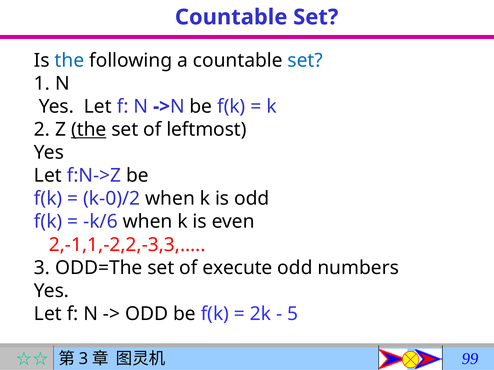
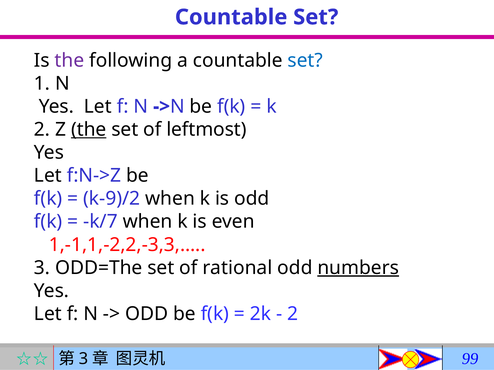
the colour: blue -> purple (69, 60)
k-0)/2: k-0)/2 -> k-9)/2 (112, 199)
k/6: k/6 -> k/7 (100, 222)
2,-1,1,-2,2,-3,3,…: 2,-1,1,-2,2,-3,3,… -> 1,-1,1,-2,2,-3,3,… (127, 245)
execute: execute -> rational (237, 268)
numbers underline: none -> present (358, 268)
5: 5 -> 2 (293, 314)
